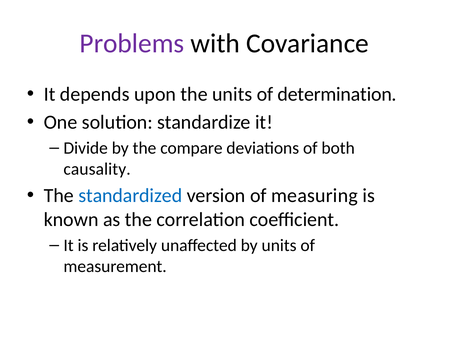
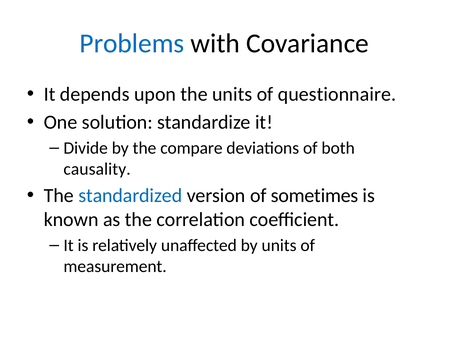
Problems colour: purple -> blue (132, 43)
determination: determination -> questionnaire (337, 94)
measuring: measuring -> sometimes (315, 196)
